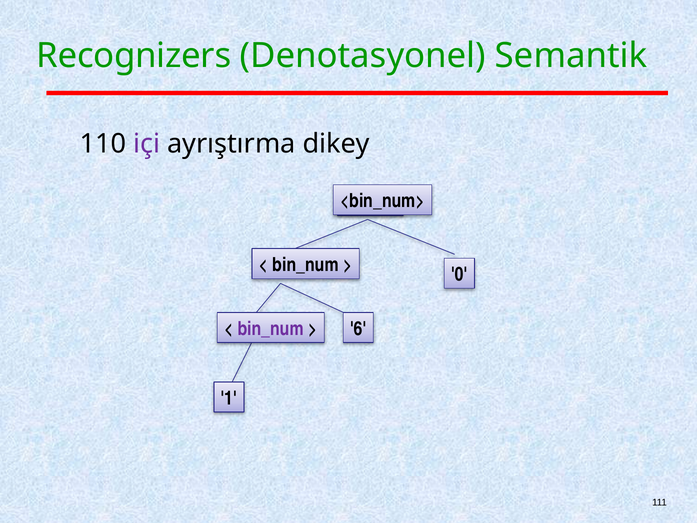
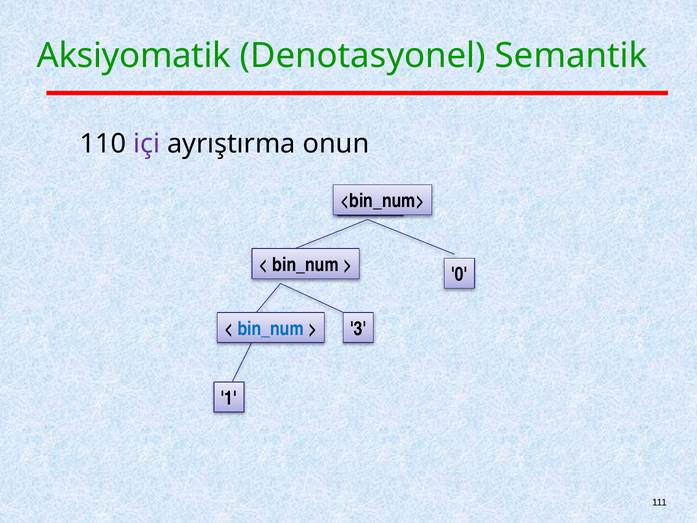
Recognizers: Recognizers -> Aksiyomatik (134, 56)
dikey: dikey -> onun (336, 144)
bin_num colour: purple -> blue (271, 329)
6: 6 -> 3 (358, 329)
